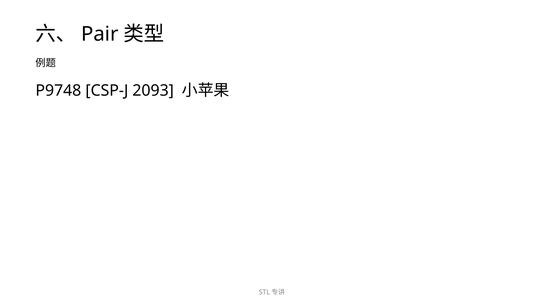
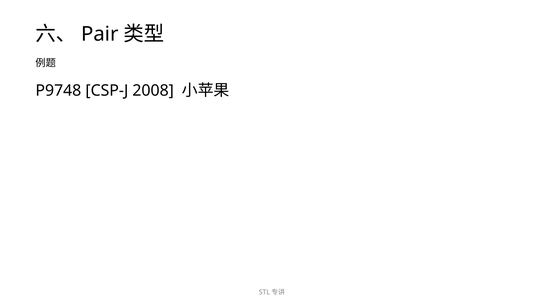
2093: 2093 -> 2008 (153, 90)
